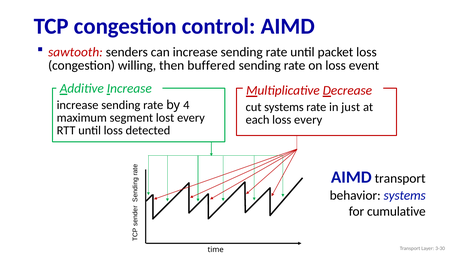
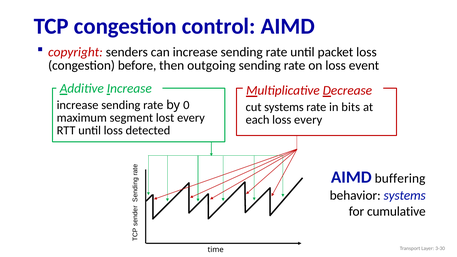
sawtooth: sawtooth -> copyright (75, 52)
willing: willing -> before (137, 66)
buffered: buffered -> outgoing (211, 66)
4: 4 -> 0 (186, 105)
just: just -> bits (351, 107)
AIMD transport: transport -> buffering (400, 179)
